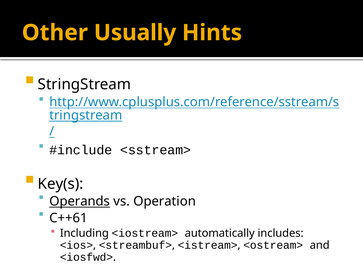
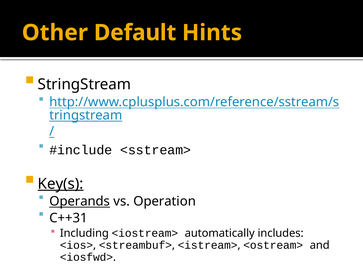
Usually: Usually -> Default (135, 33)
Key(s underline: none -> present (61, 183)
C++61: C++61 -> C++31 (68, 218)
